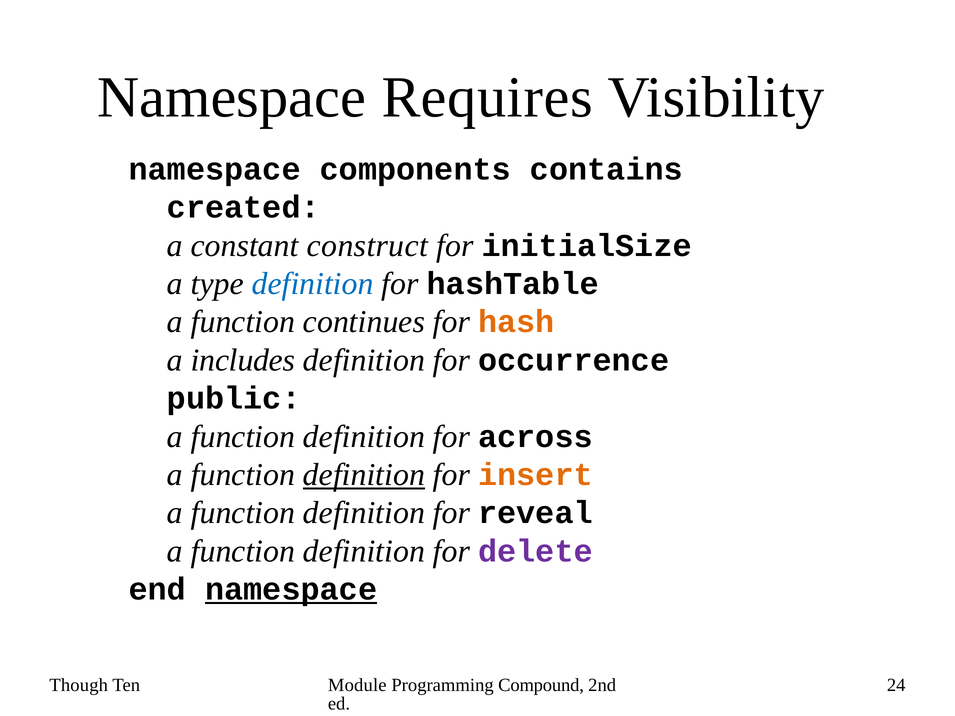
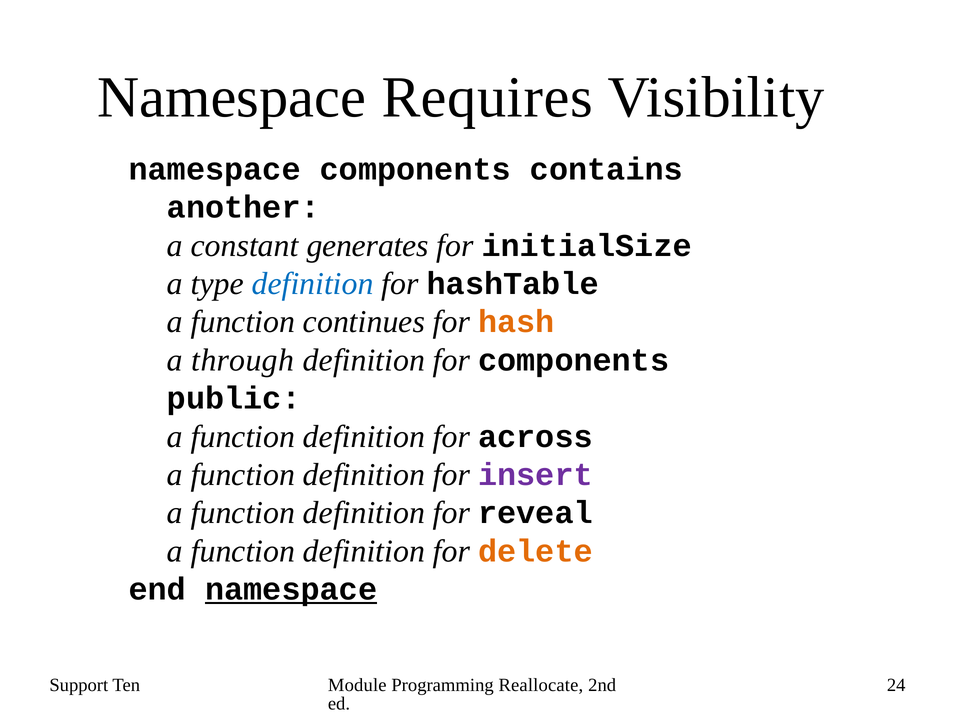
created: created -> another (243, 207)
construct: construct -> generates (368, 246)
includes: includes -> through (243, 360)
for occurrence: occurrence -> components (574, 360)
definition underline: present -> none (364, 475)
insert colour: orange -> purple (535, 475)
delete colour: purple -> orange (535, 551)
Though: Though -> Support (79, 686)
Compound: Compound -> Reallocate (541, 686)
